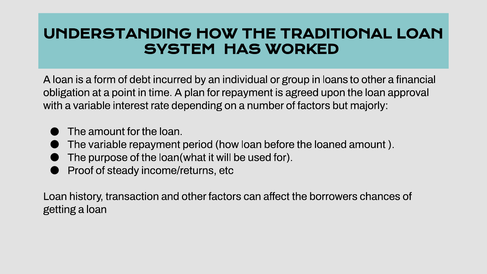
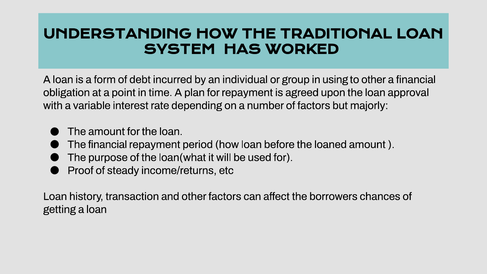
loans: loans -> using (335, 80)
The variable: variable -> financial (108, 144)
